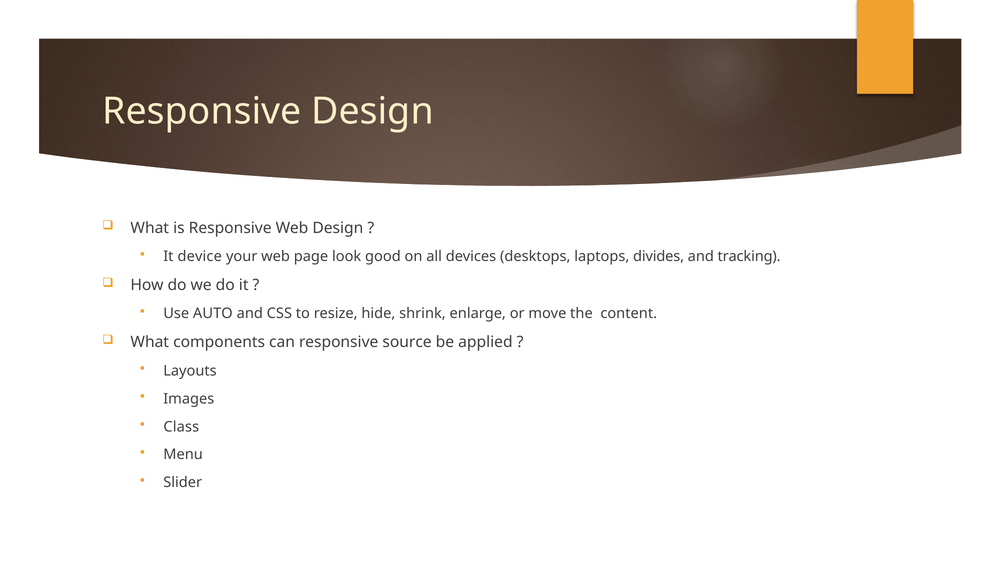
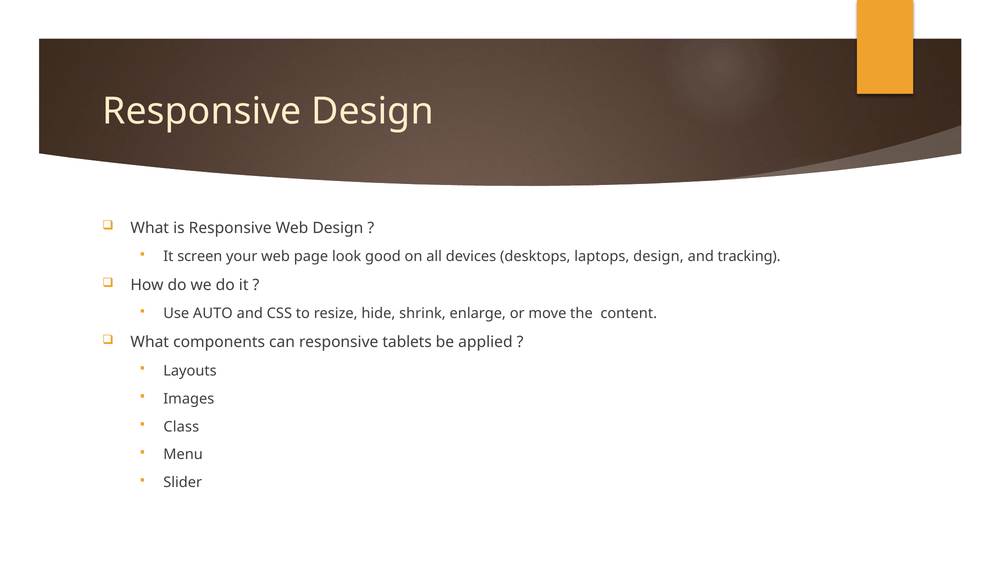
device: device -> screen (200, 256)
laptops divides: divides -> design (658, 256)
source: source -> tablets (407, 342)
